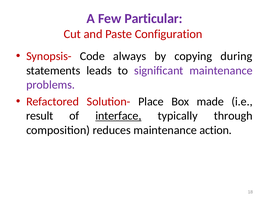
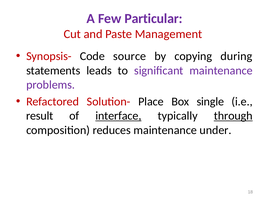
Configuration: Configuration -> Management (169, 34)
always: always -> source (130, 56)
made: made -> single (210, 102)
through underline: none -> present (233, 116)
action: action -> under (216, 131)
